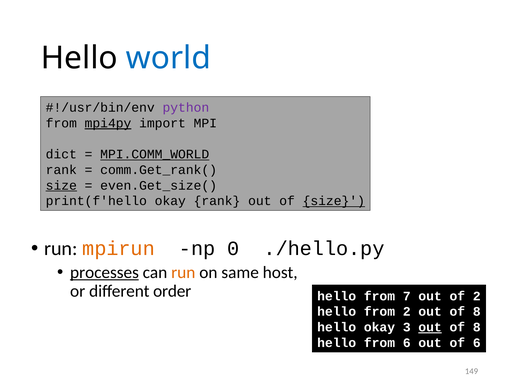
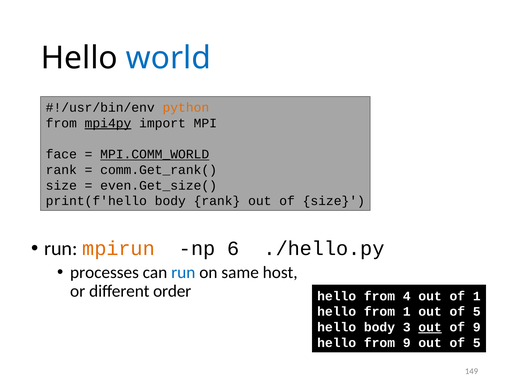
python colour: purple -> orange (186, 108)
dict: dict -> face (61, 154)
size underline: present -> none (61, 186)
print(f'hello okay: okay -> body (170, 201)
size underline: present -> none (334, 201)
0: 0 -> 6 (233, 249)
processes underline: present -> none (104, 273)
run colour: orange -> blue (183, 273)
7: 7 -> 4 (407, 296)
of 2: 2 -> 1 (477, 296)
from 2: 2 -> 1 (407, 312)
8: 8 -> 5 (477, 312)
hello okay: okay -> body (379, 327)
8: 8 -> 9 (477, 327)
from 6: 6 -> 9 (407, 343)
6: 6 -> 5 (477, 343)
